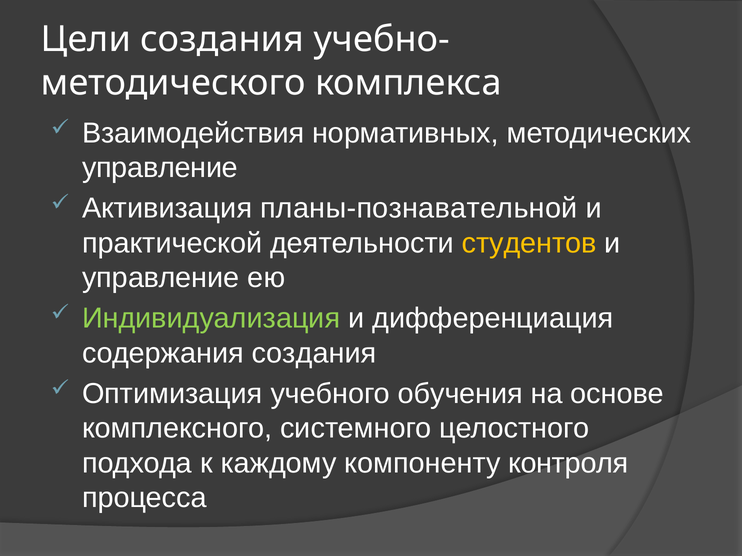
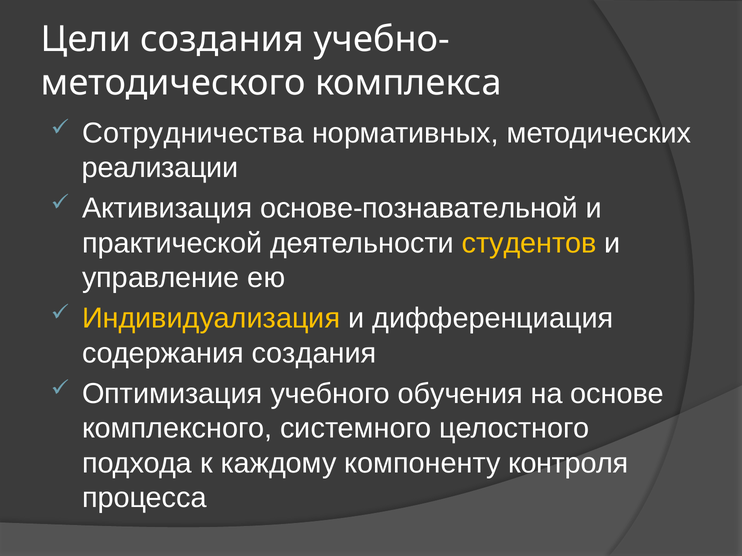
Взаимодействия: Взаимодействия -> Сотрудничества (193, 133)
управление: управление -> реализации (160, 168)
планы-познавательной: планы-познавательной -> основе-познавательной (419, 209)
Индивидуализация colour: light green -> yellow (211, 319)
